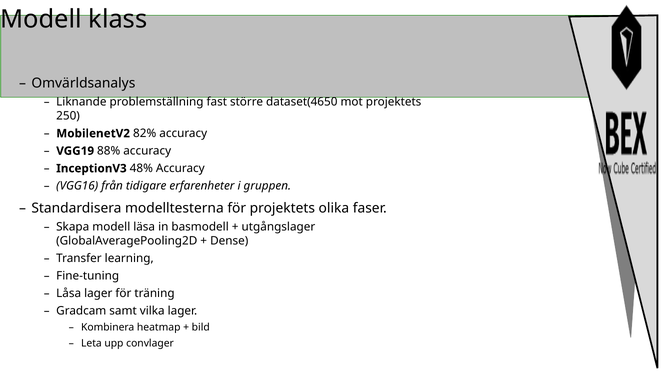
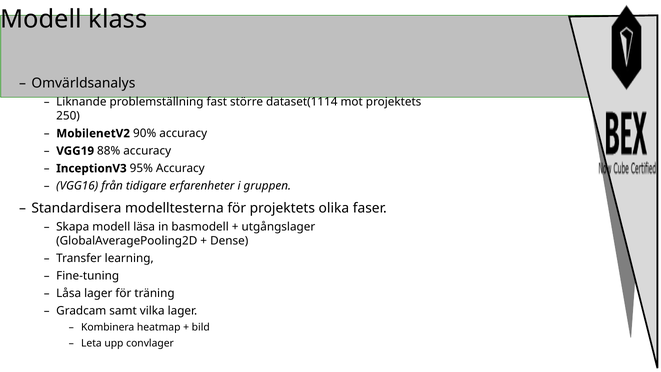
dataset(4650: dataset(4650 -> dataset(1114 (302, 102)
82%: 82% -> 90% (145, 133)
48%: 48% -> 95% (141, 168)
